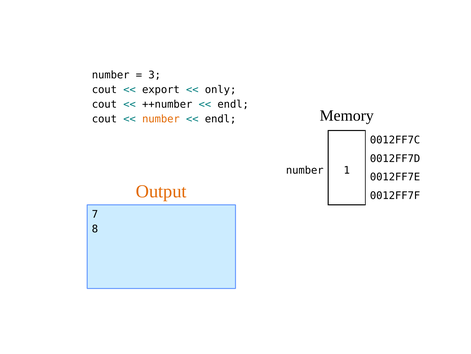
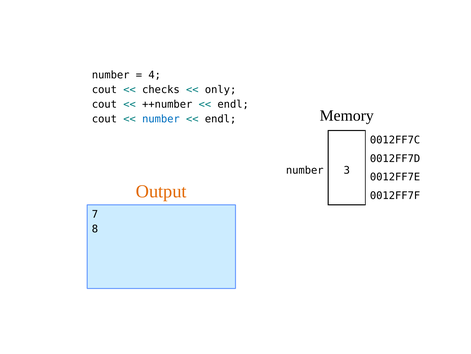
3: 3 -> 4 (155, 75)
export: export -> checks (161, 89)
number colour: orange -> blue (161, 119)
1: 1 -> 3 (347, 170)
